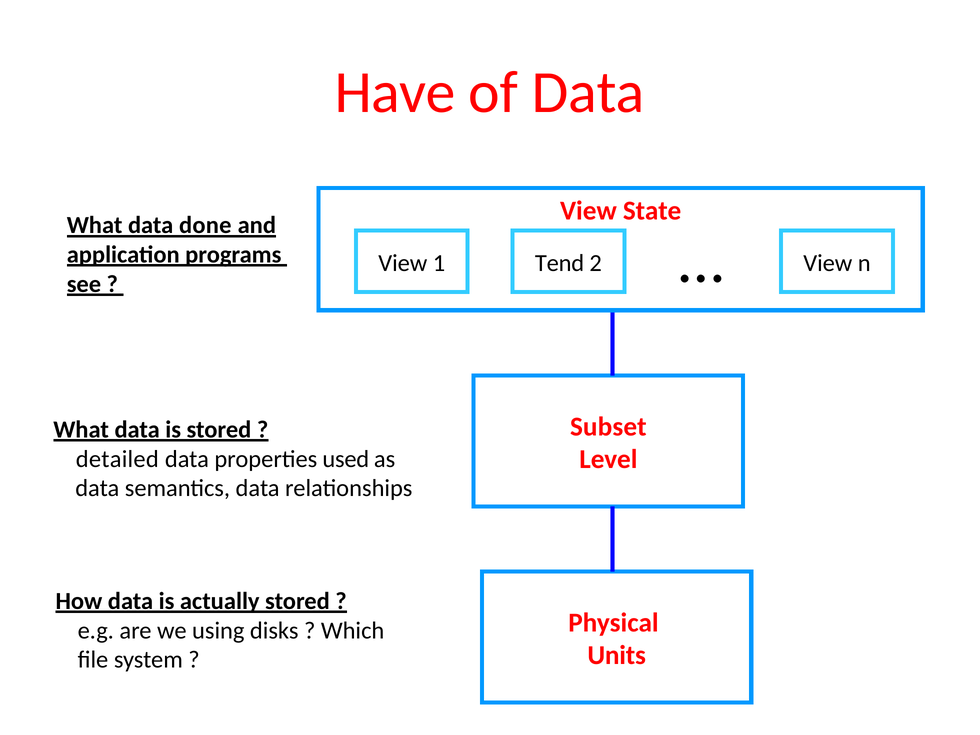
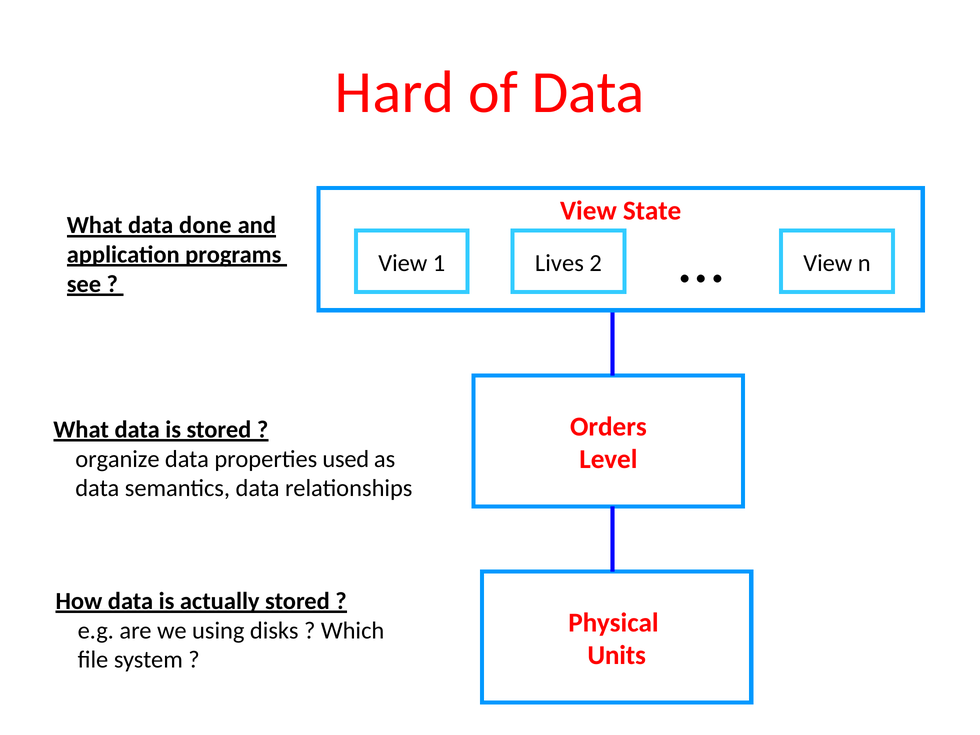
Have: Have -> Hard (395, 92)
Tend: Tend -> Lives (559, 263)
Subset: Subset -> Orders (608, 427)
detailed: detailed -> organize (117, 459)
